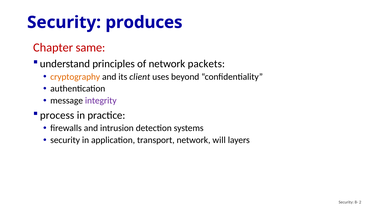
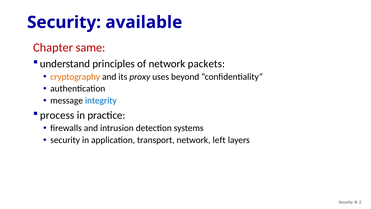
produces: produces -> available (144, 22)
client: client -> proxy (140, 77)
integrity colour: purple -> blue (101, 100)
will: will -> left (219, 140)
